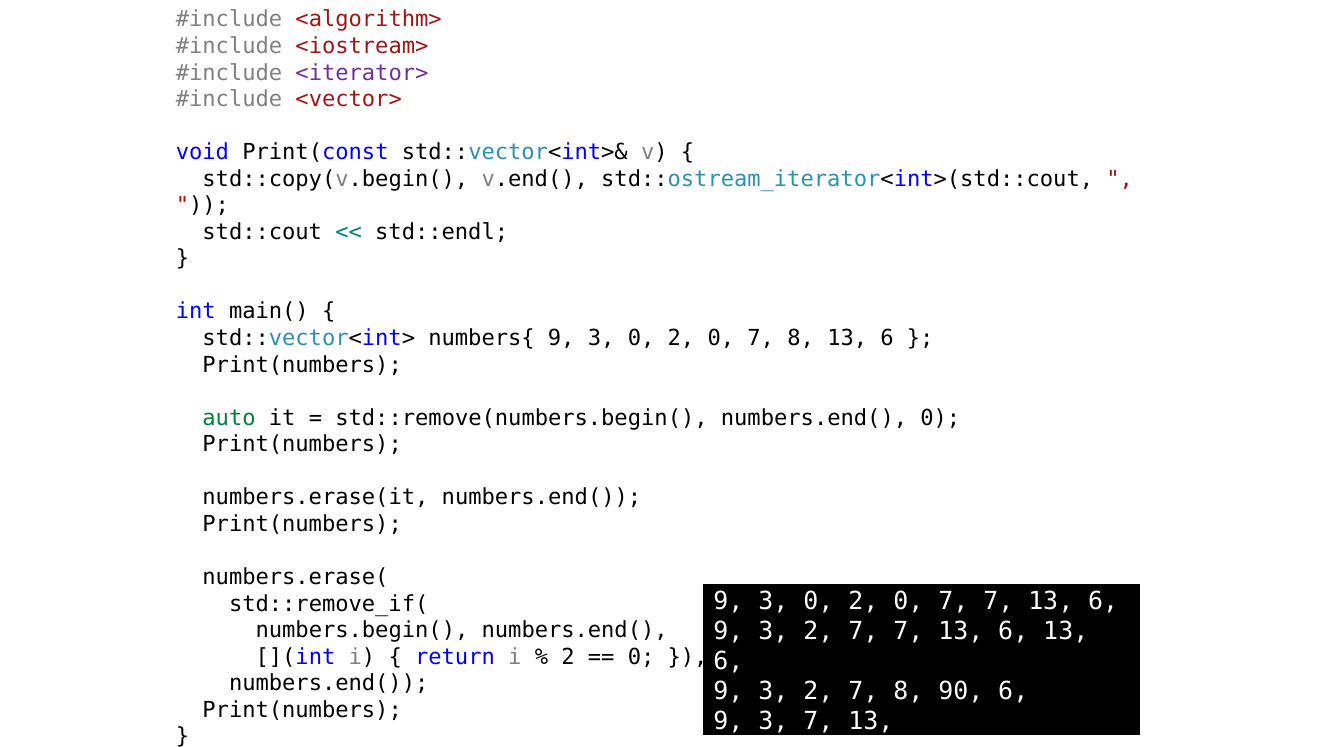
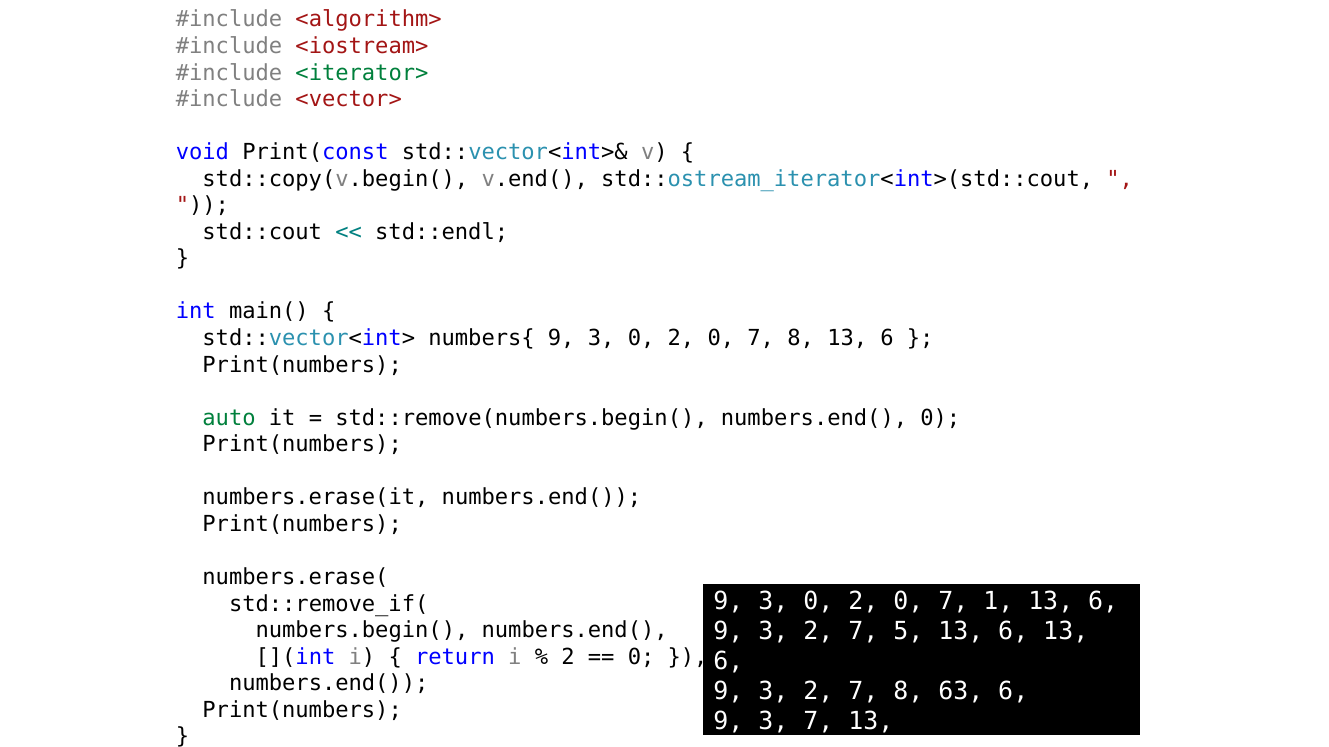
<iterator> colour: purple -> green (362, 73)
0 7 7: 7 -> 1 (998, 602)
2 7 7: 7 -> 5 (908, 632)
90: 90 -> 63 (961, 692)
